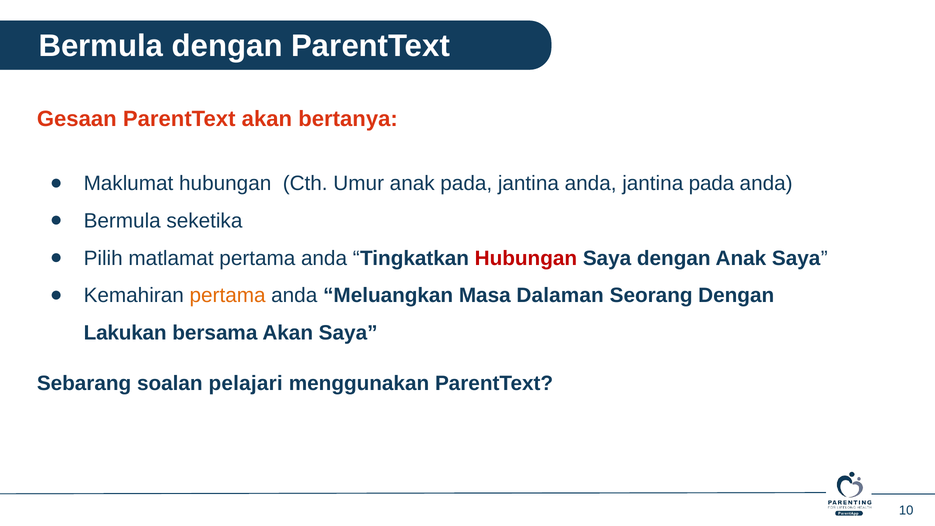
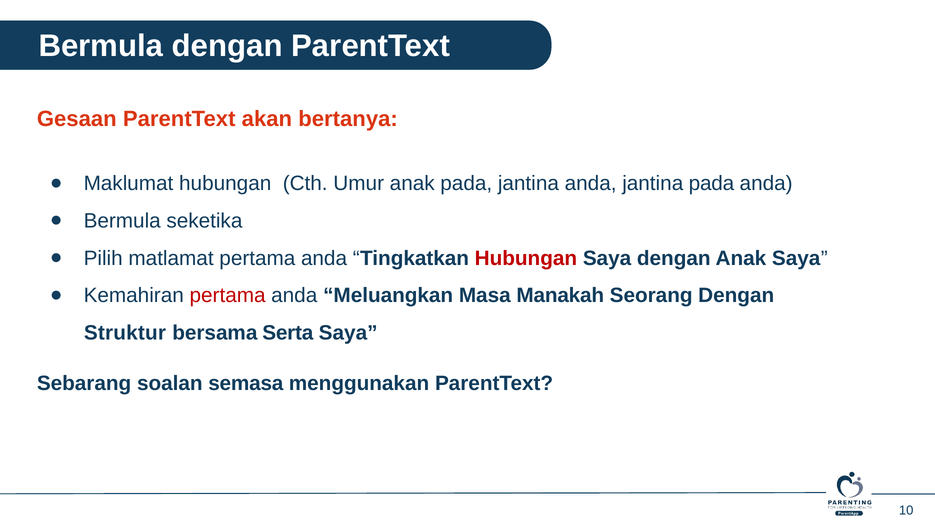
pertama colour: orange -> red (228, 296)
Dalaman: Dalaman -> Manakah (560, 296)
Lakukan: Lakukan -> Struktur (125, 333)
bersama Akan: Akan -> Serta (288, 333)
pelajari: pelajari -> semasa (246, 383)
